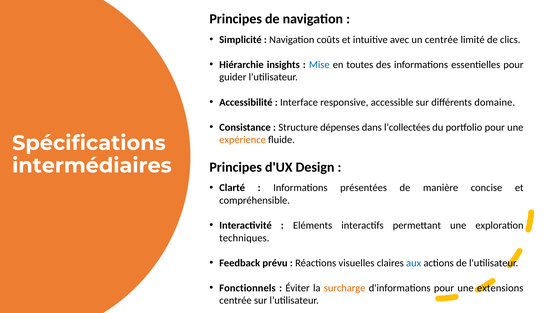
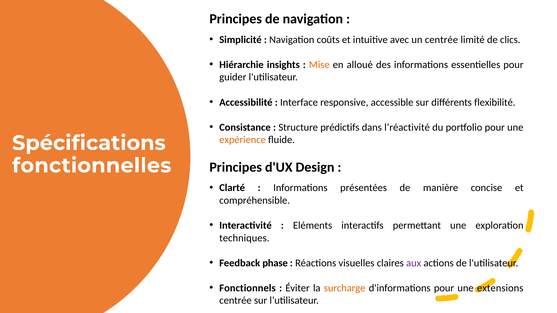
Mise colour: blue -> orange (319, 65)
toutes: toutes -> alloué (360, 65)
domaine: domaine -> flexibilité (495, 102)
dépenses: dépenses -> prédictifs (340, 127)
l’collectées: l’collectées -> l’réactivité (407, 127)
intermédiaires: intermédiaires -> fonctionnelles (92, 166)
prévu: prévu -> phase (275, 263)
aux colour: blue -> purple (414, 263)
